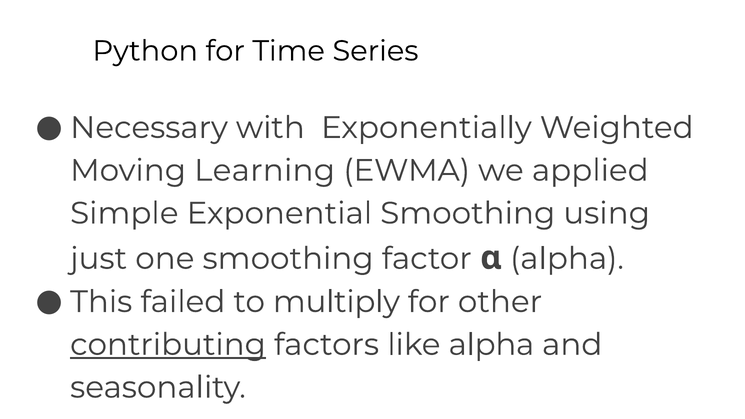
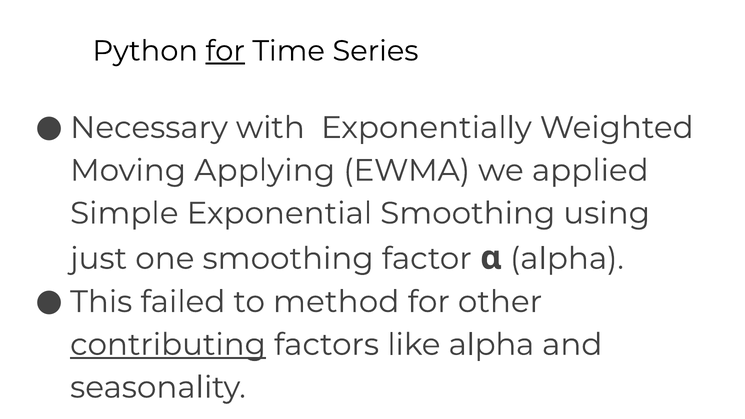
for underline: none -> present (225, 51)
Learning: Learning -> Applying (265, 171)
multiply: multiply -> method (336, 302)
